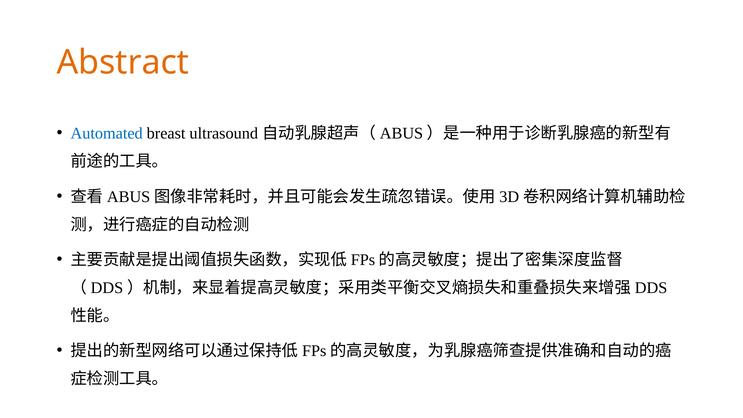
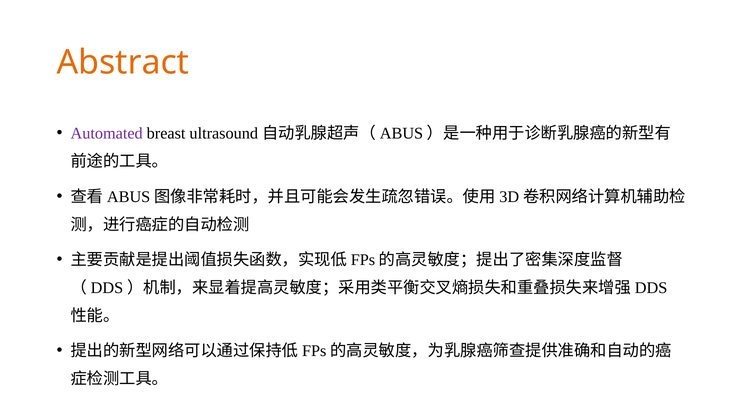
Automated colour: blue -> purple (107, 134)
